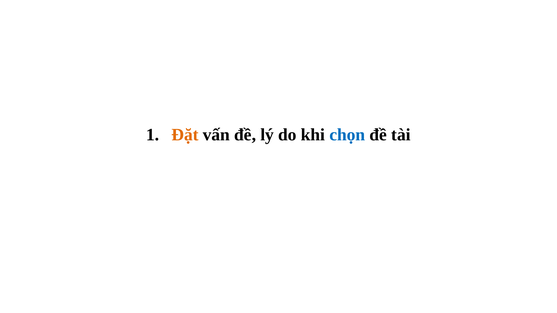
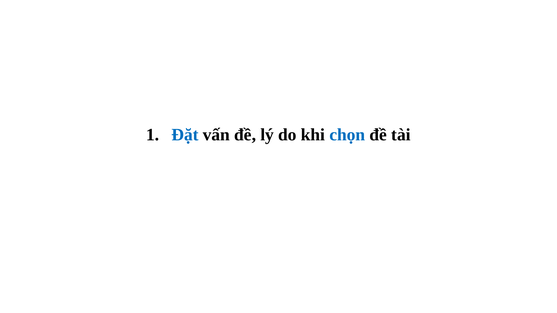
Đặt colour: orange -> blue (185, 135)
